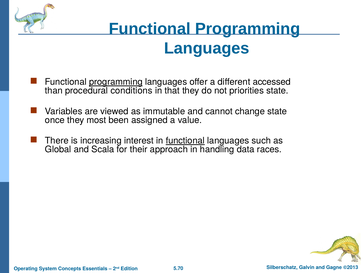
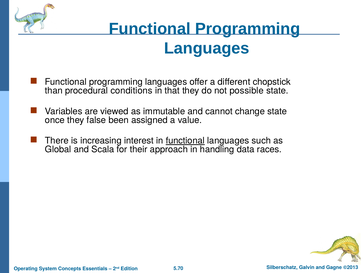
programming underline: present -> none (116, 82)
accessed: accessed -> chopstick (272, 82)
priorities: priorities -> possible (247, 91)
most: most -> false (96, 120)
